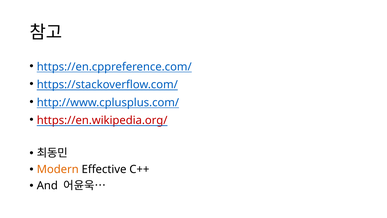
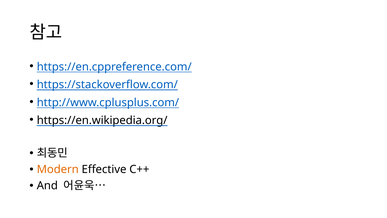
https://en.wikipedia.org/ colour: red -> black (102, 120)
